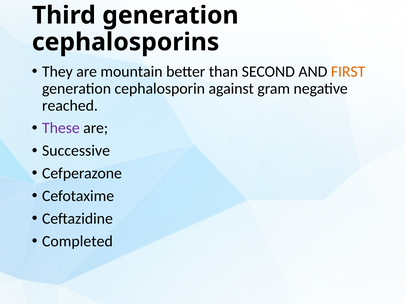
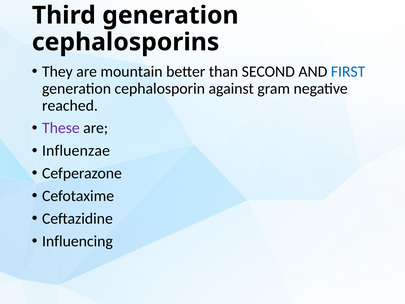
FIRST colour: orange -> blue (348, 71)
Successive: Successive -> Influenzae (76, 151)
Completed: Completed -> Influencing (77, 241)
